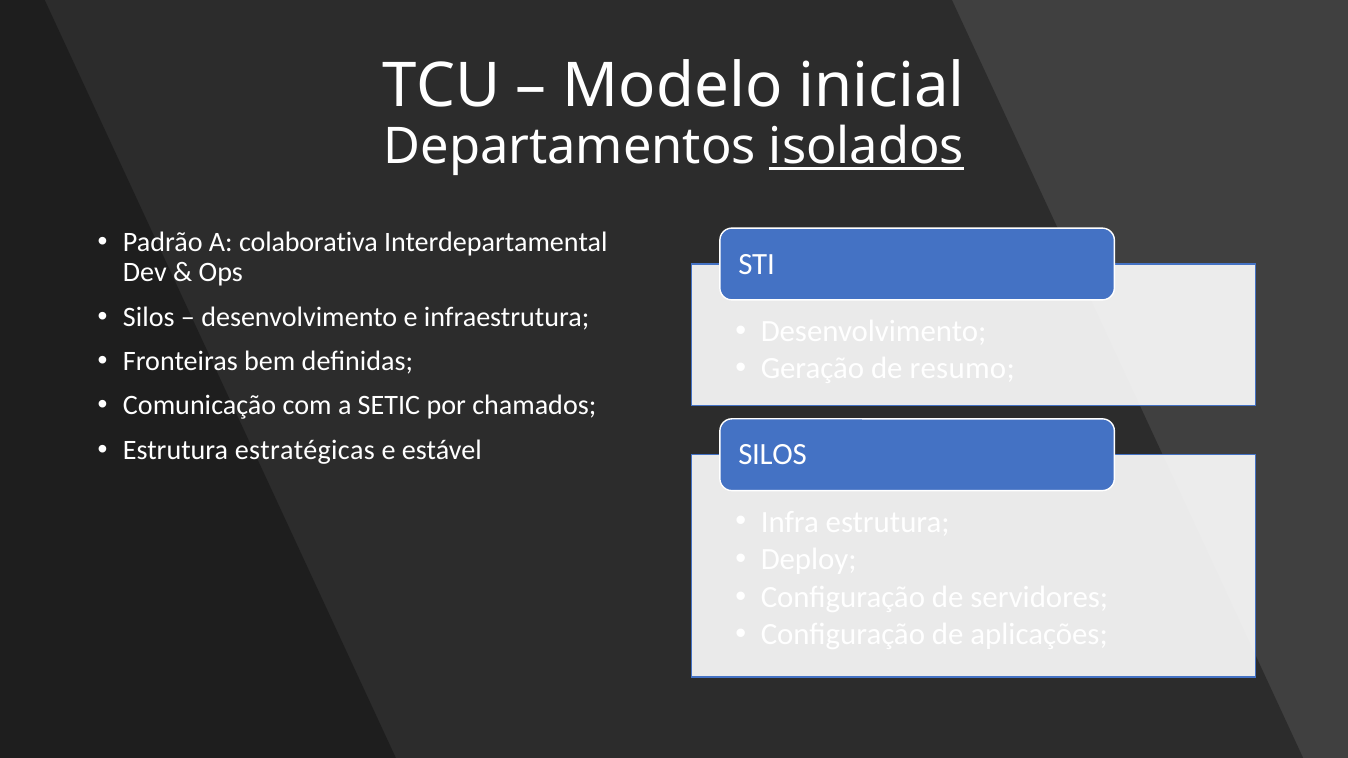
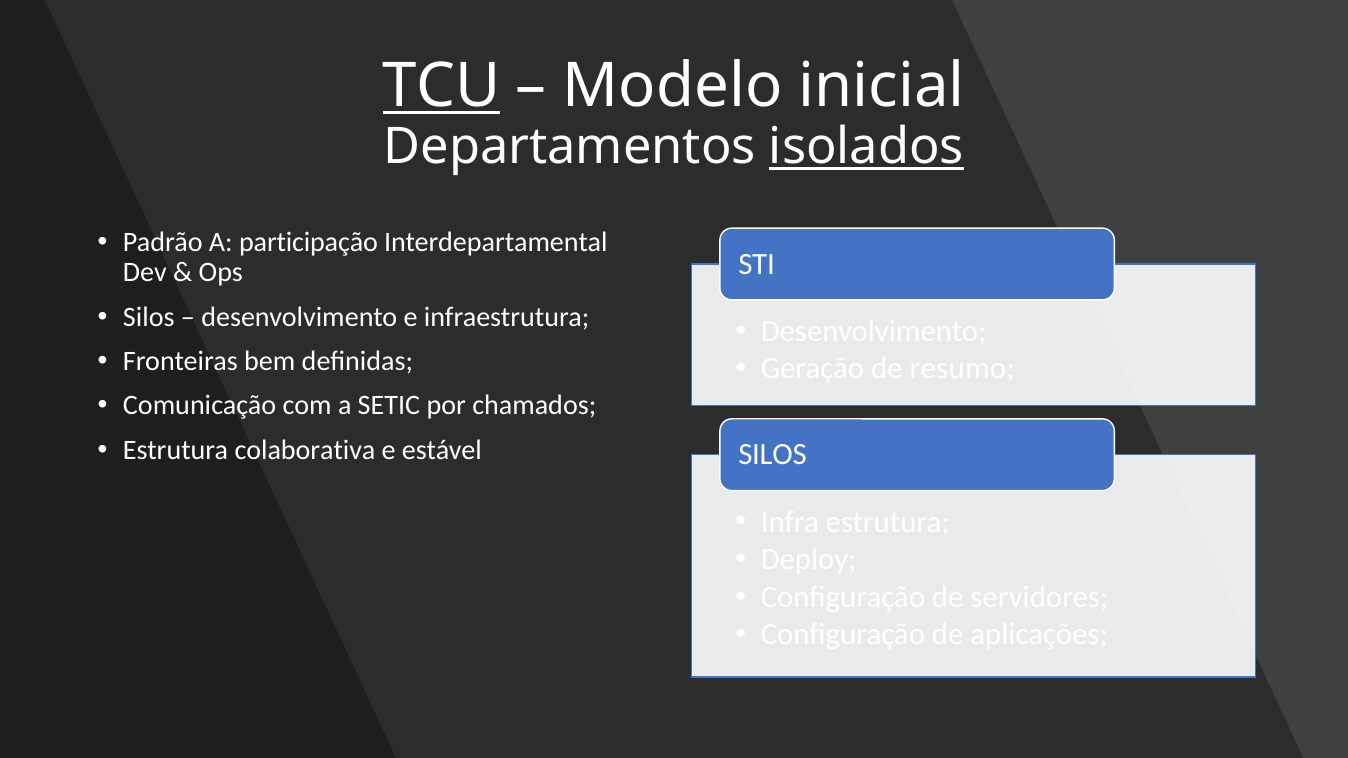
TCU underline: none -> present (441, 86)
colaborativa: colaborativa -> participação (308, 242)
estratégicas: estratégicas -> colaborativa (305, 450)
